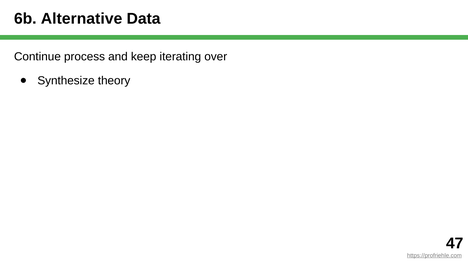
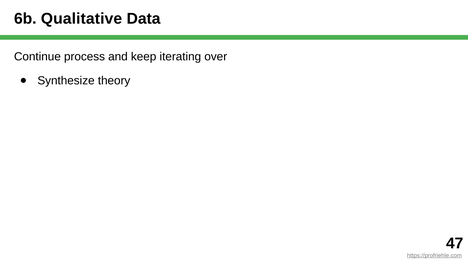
Alternative: Alternative -> Qualitative (82, 19)
